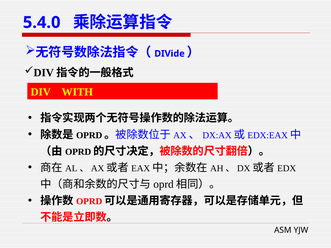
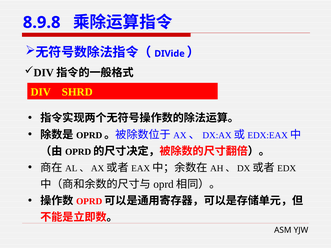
5.4.0: 5.4.0 -> 8.9.8 (42, 22)
WITH: WITH -> SHRD (77, 92)
